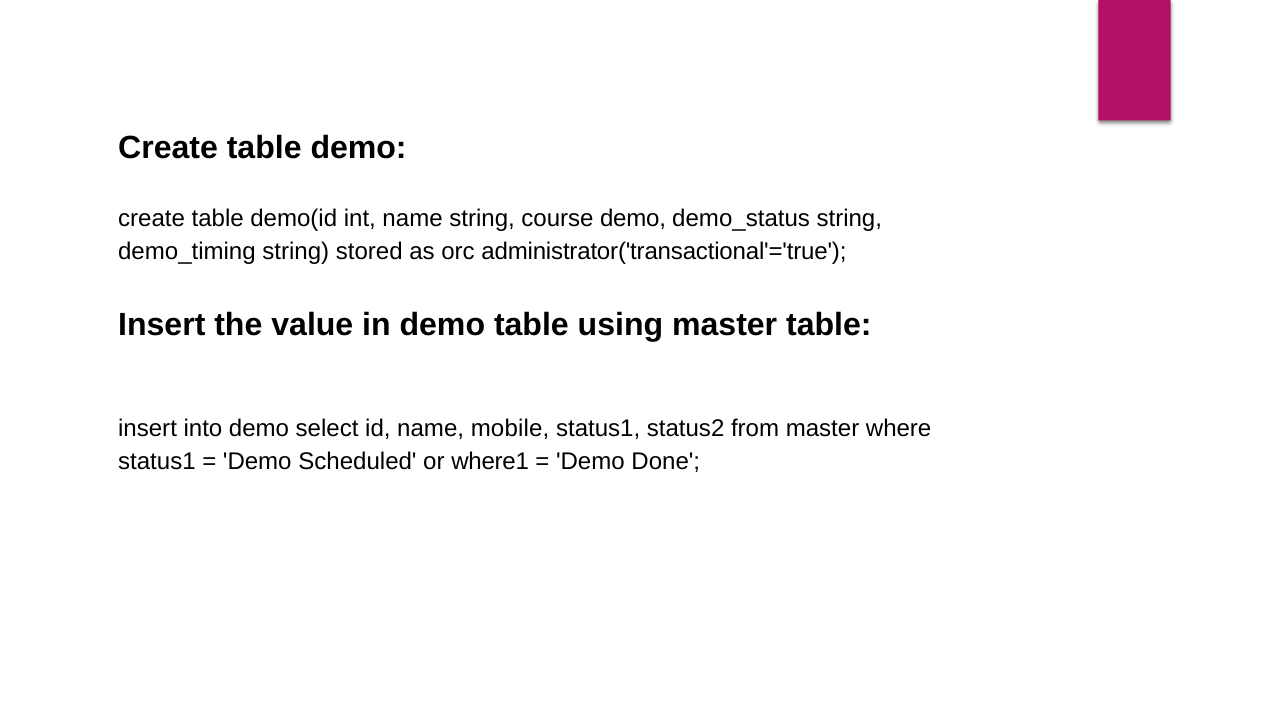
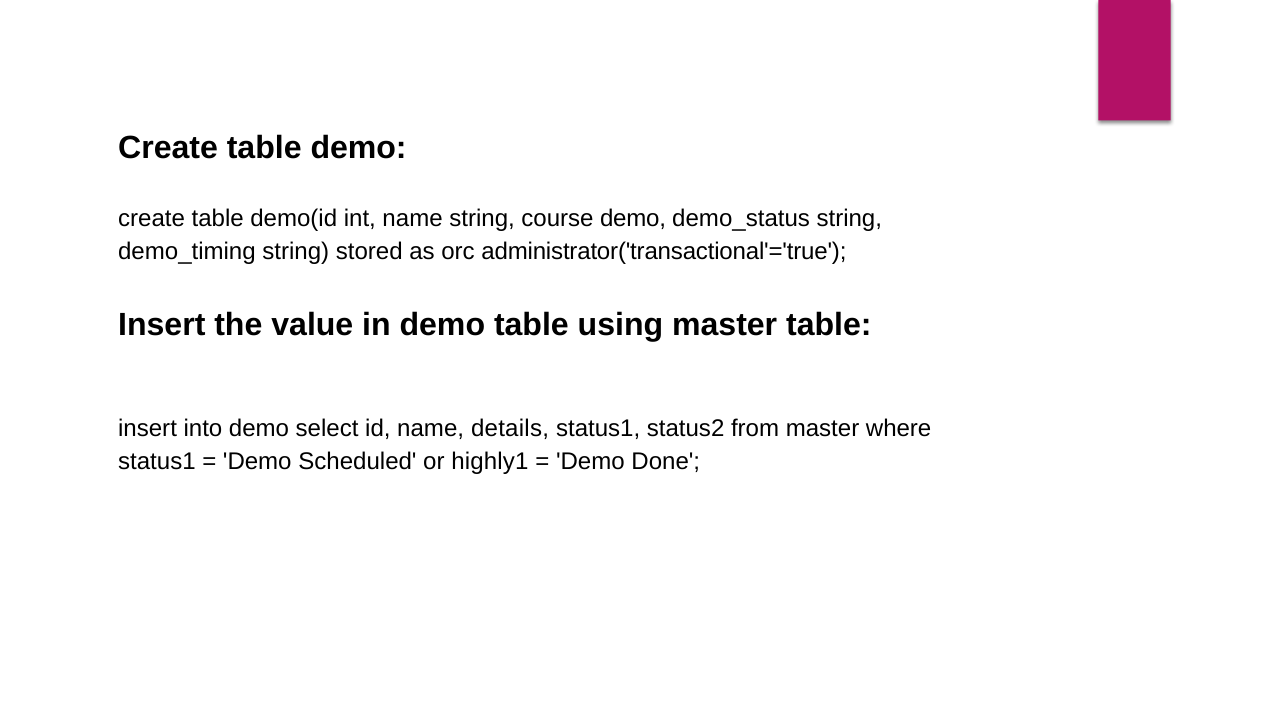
mobile: mobile -> details (510, 428)
where1: where1 -> highly1 (490, 461)
